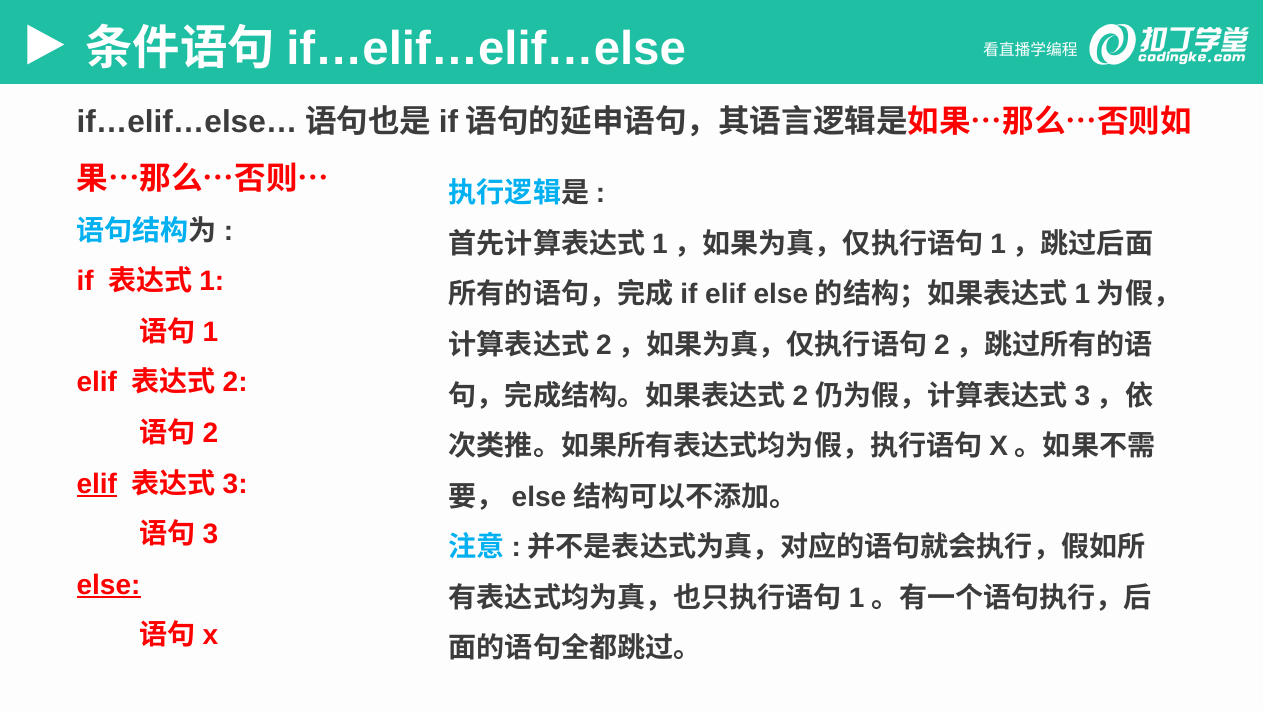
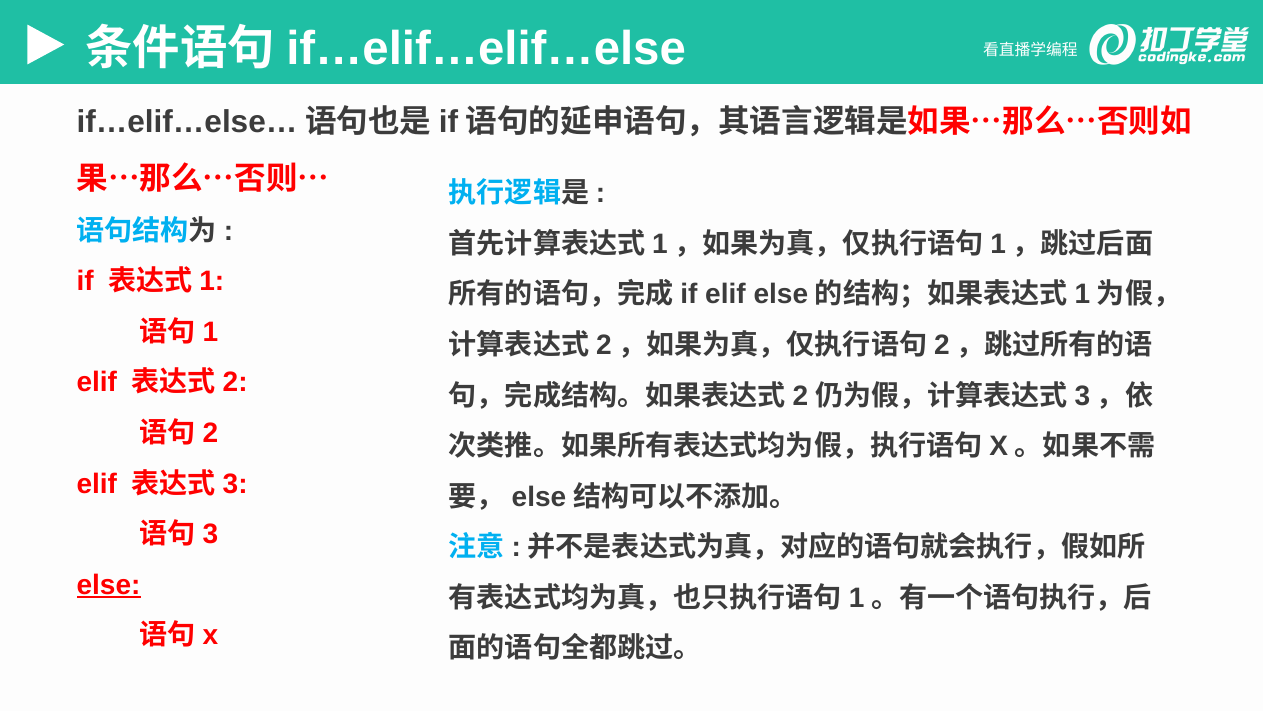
elif underline: present -> none (97, 483)
